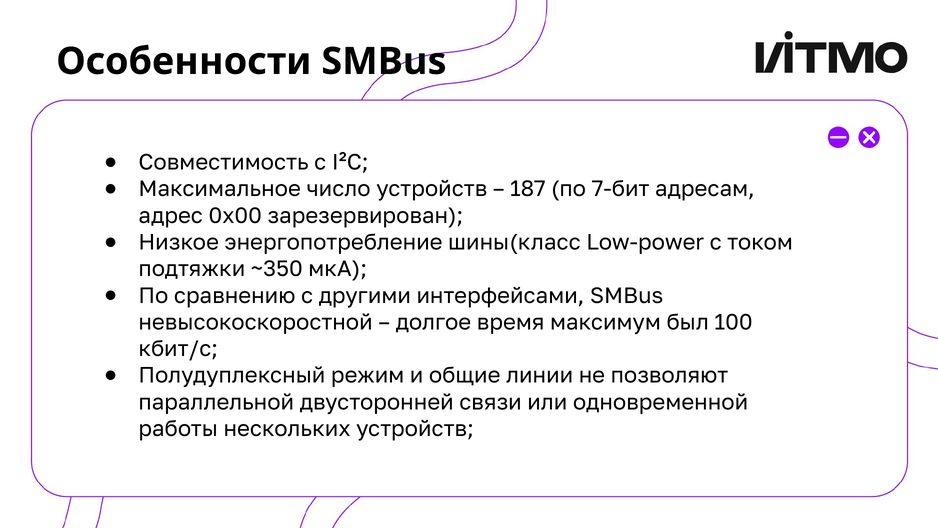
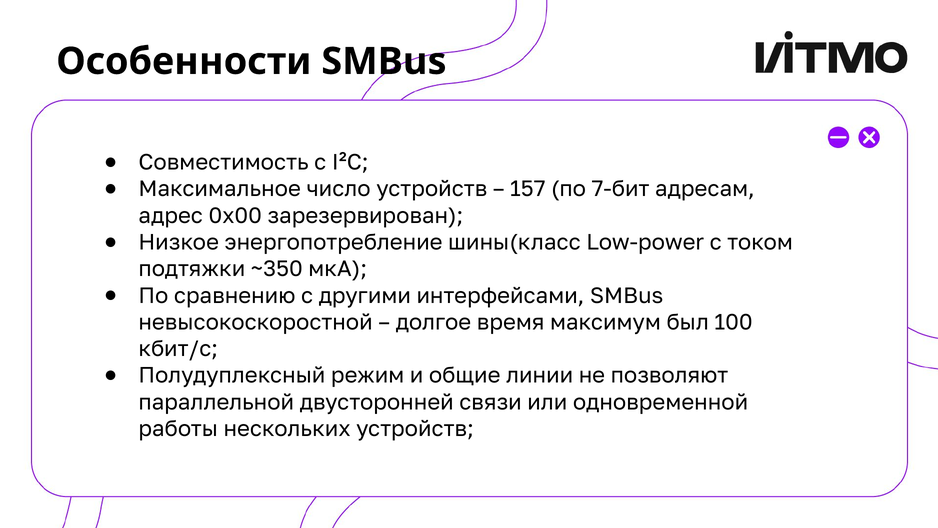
187: 187 -> 157 (528, 189)
